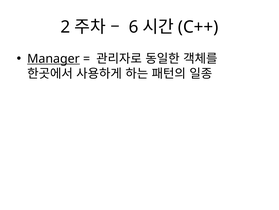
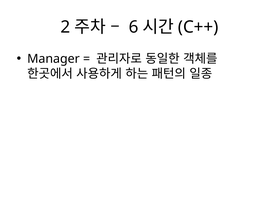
Manager underline: present -> none (53, 59)
